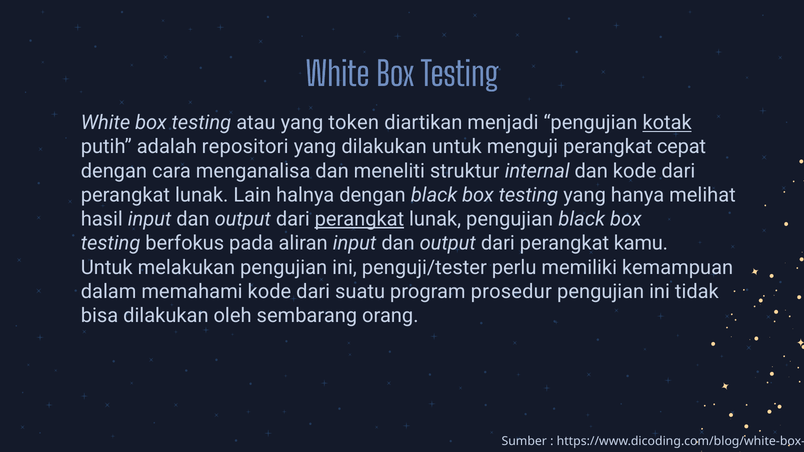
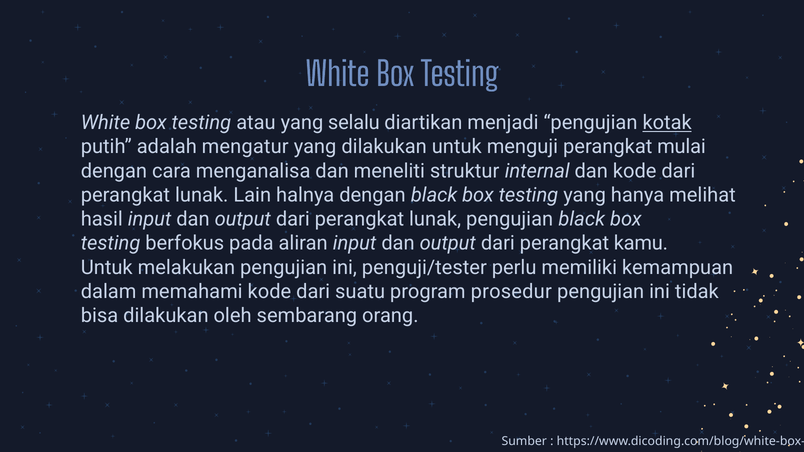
token: token -> selalu (354, 123)
repositori: repositori -> mengatur (245, 147)
cepat: cepat -> mulai (681, 147)
perangkat underline: present -> none (359, 219)
